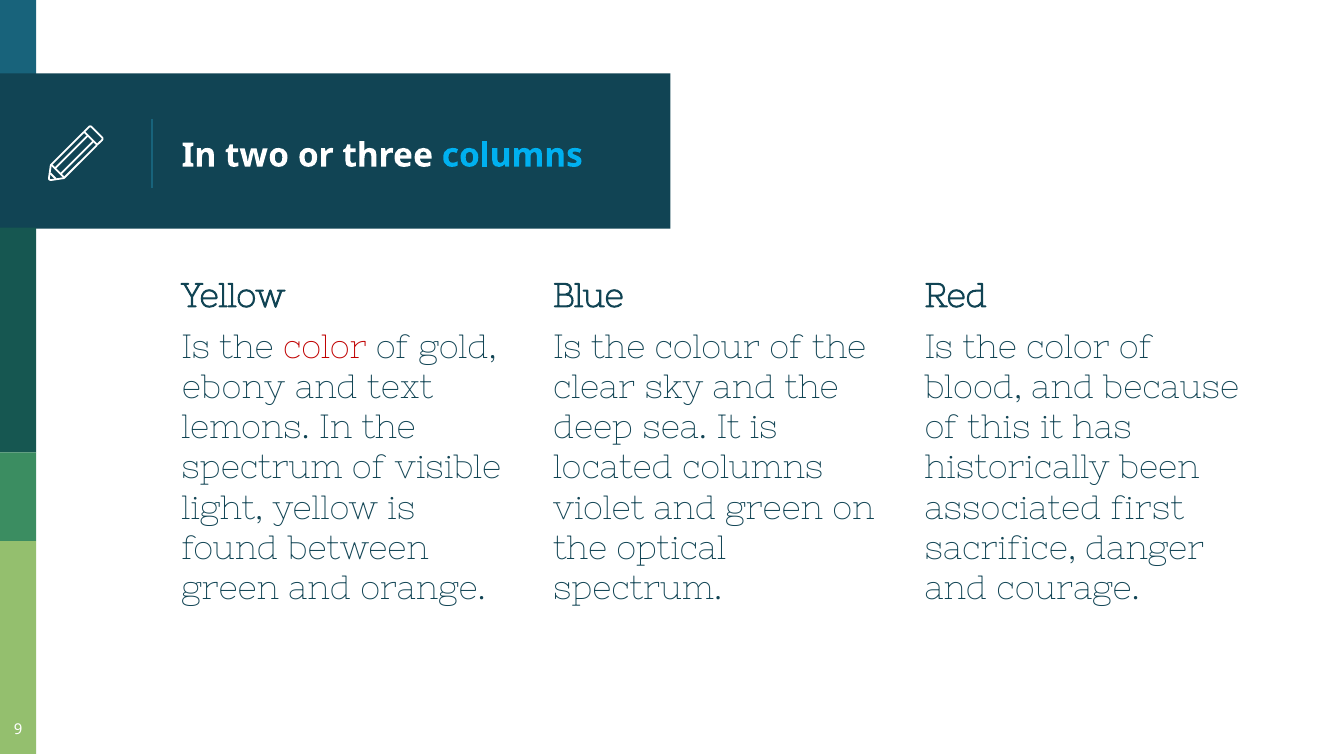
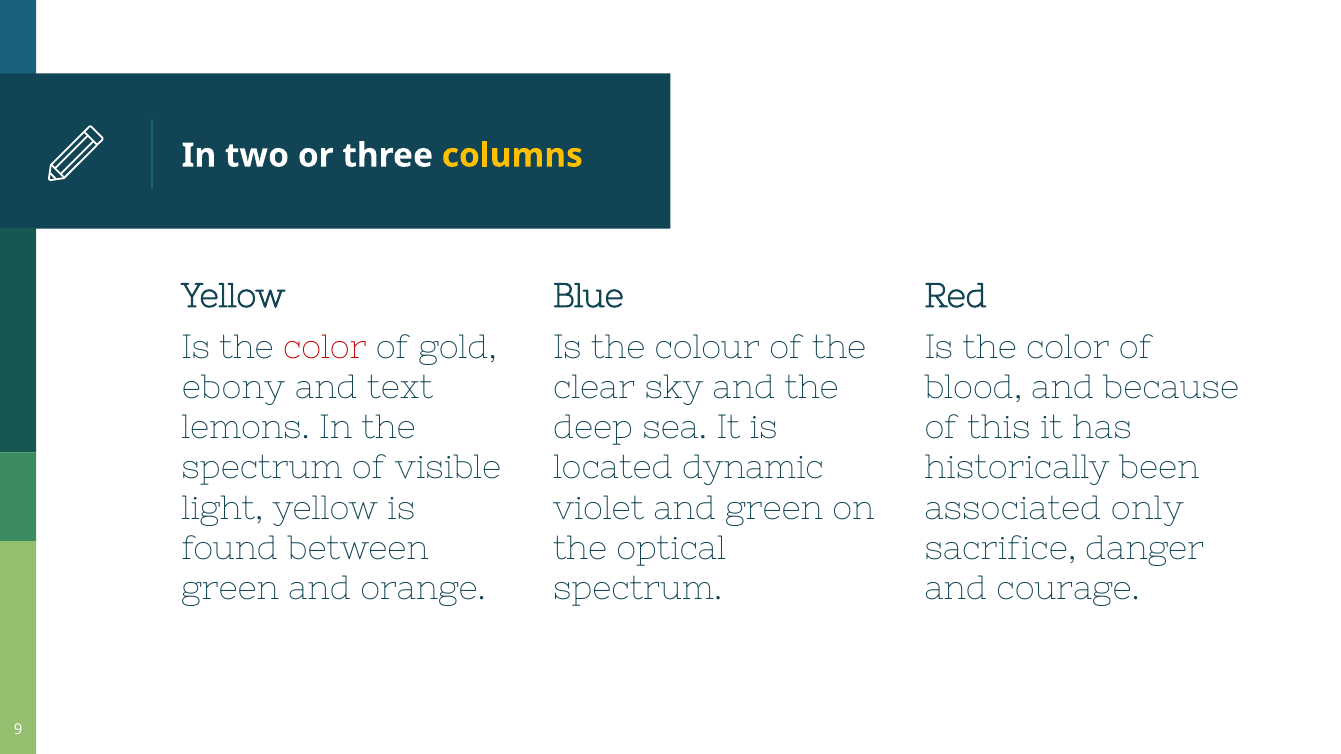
columns colour: light blue -> yellow (512, 156)
located columns: columns -> dynamic (753, 468)
first: first -> only (1147, 508)
